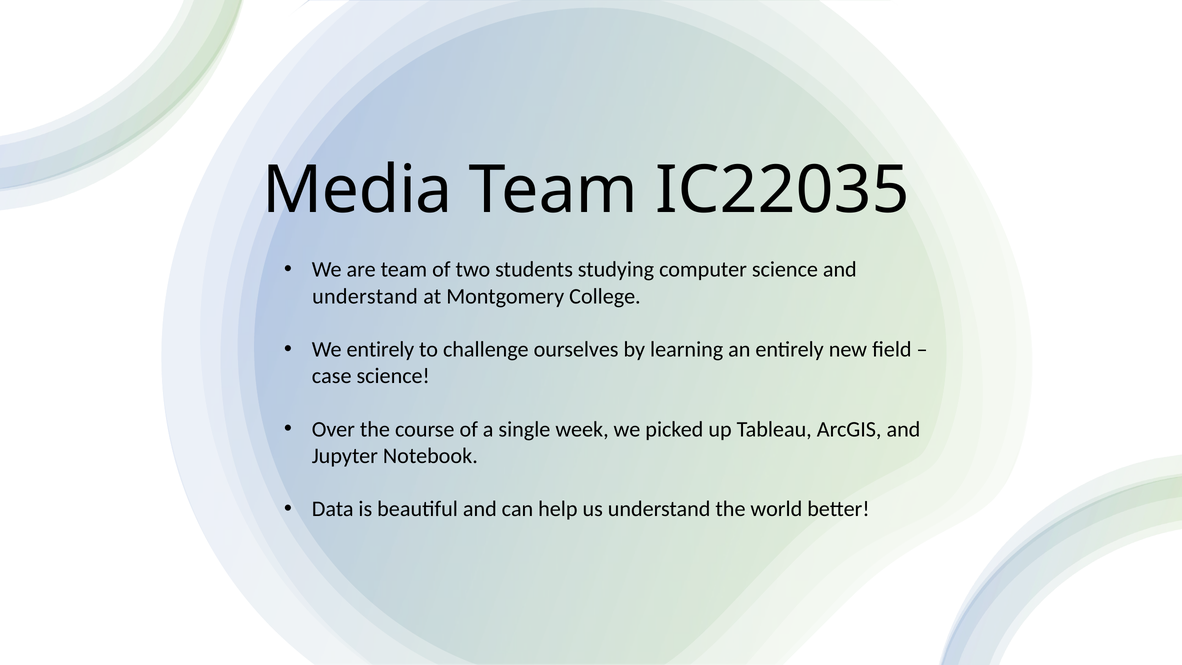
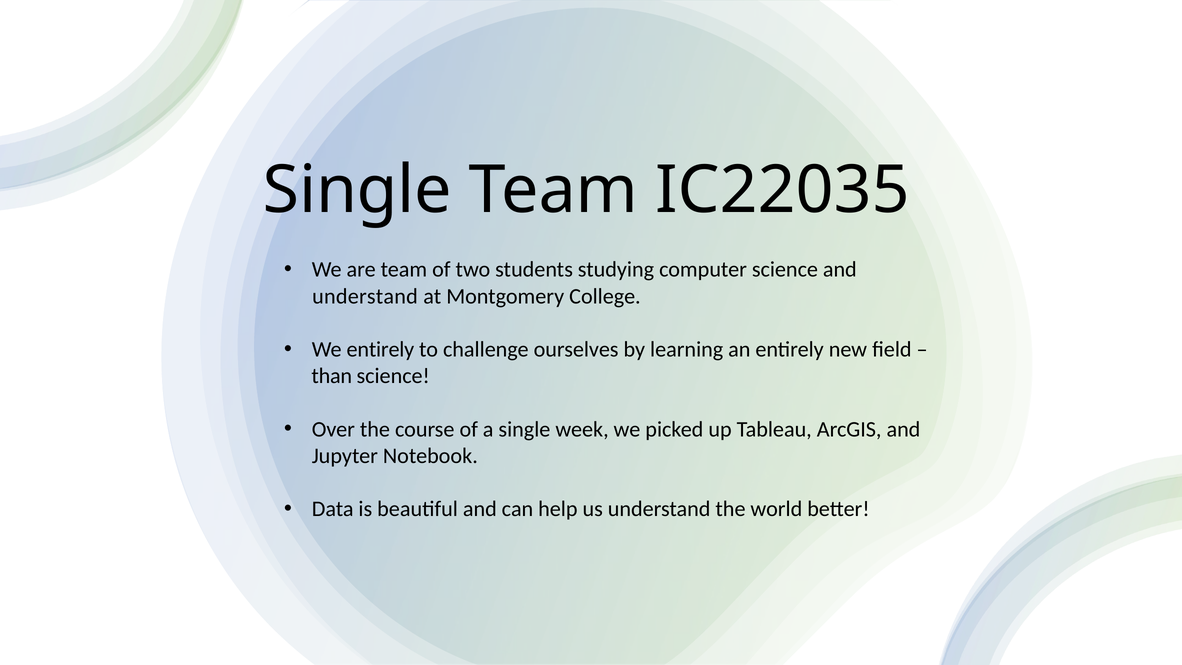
Media: Media -> Single (357, 190)
case: case -> than (332, 376)
